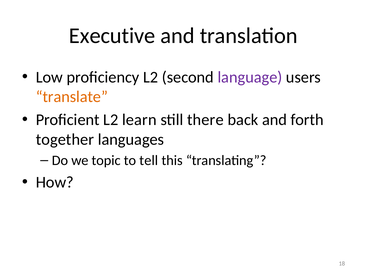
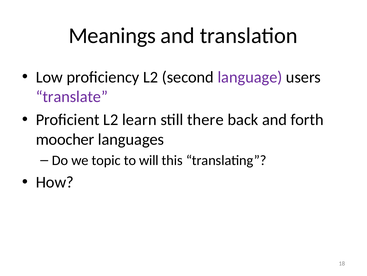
Executive: Executive -> Meanings (112, 36)
translate colour: orange -> purple (72, 97)
together: together -> moocher (65, 139)
tell: tell -> will (149, 160)
